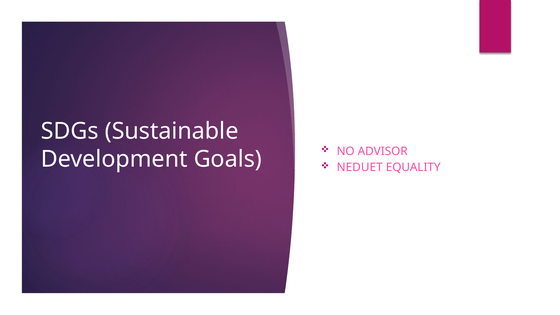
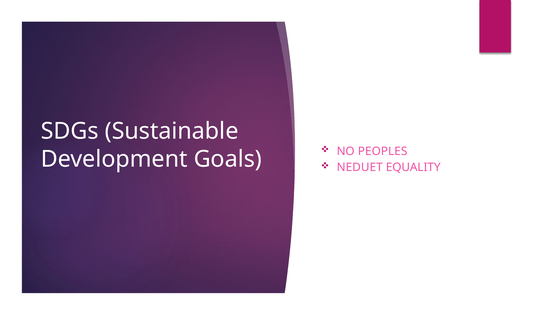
ADVISOR: ADVISOR -> PEOPLES (383, 151)
